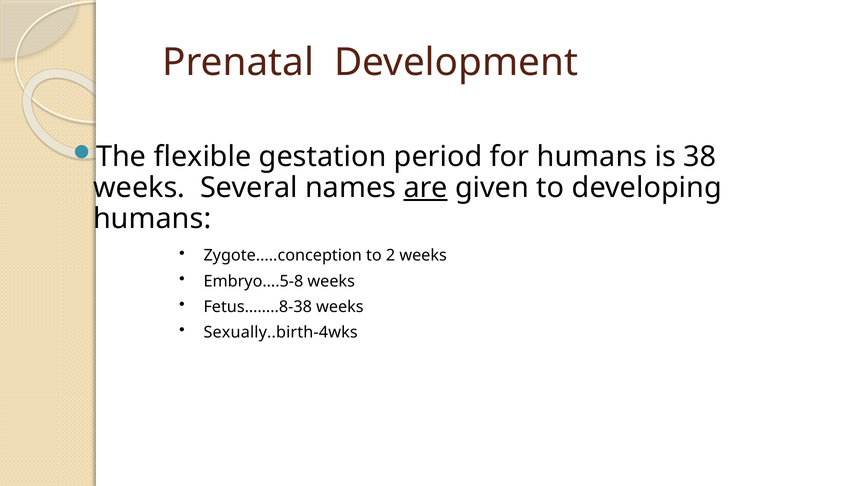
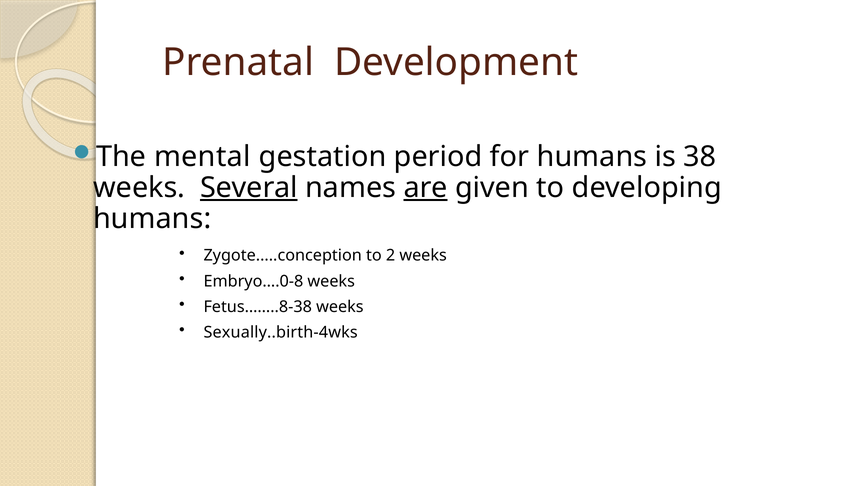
flexible: flexible -> mental (202, 157)
Several underline: none -> present (249, 188)
Embryo….5-8: Embryo….5-8 -> Embryo….0-8 (253, 282)
